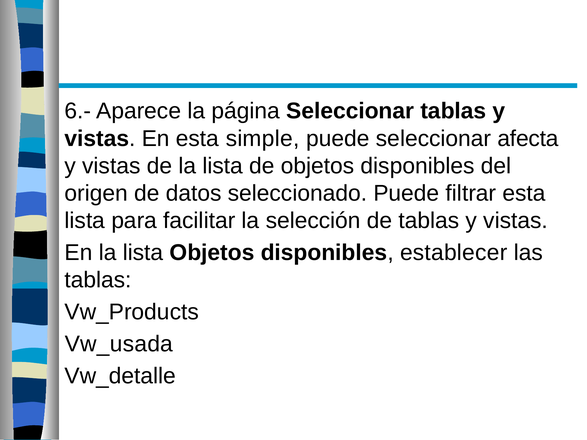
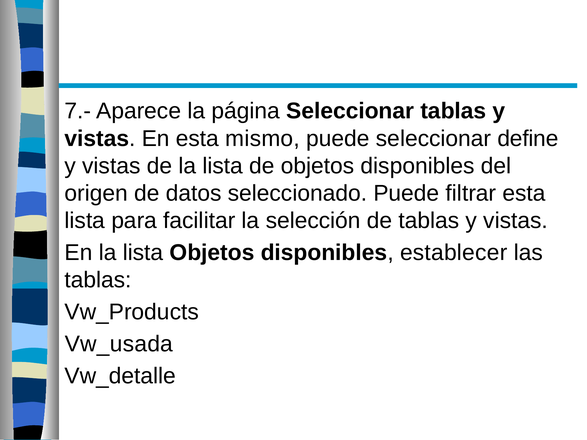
6.-: 6.- -> 7.- (78, 111)
simple: simple -> mismo (263, 139)
afecta: afecta -> define (528, 139)
